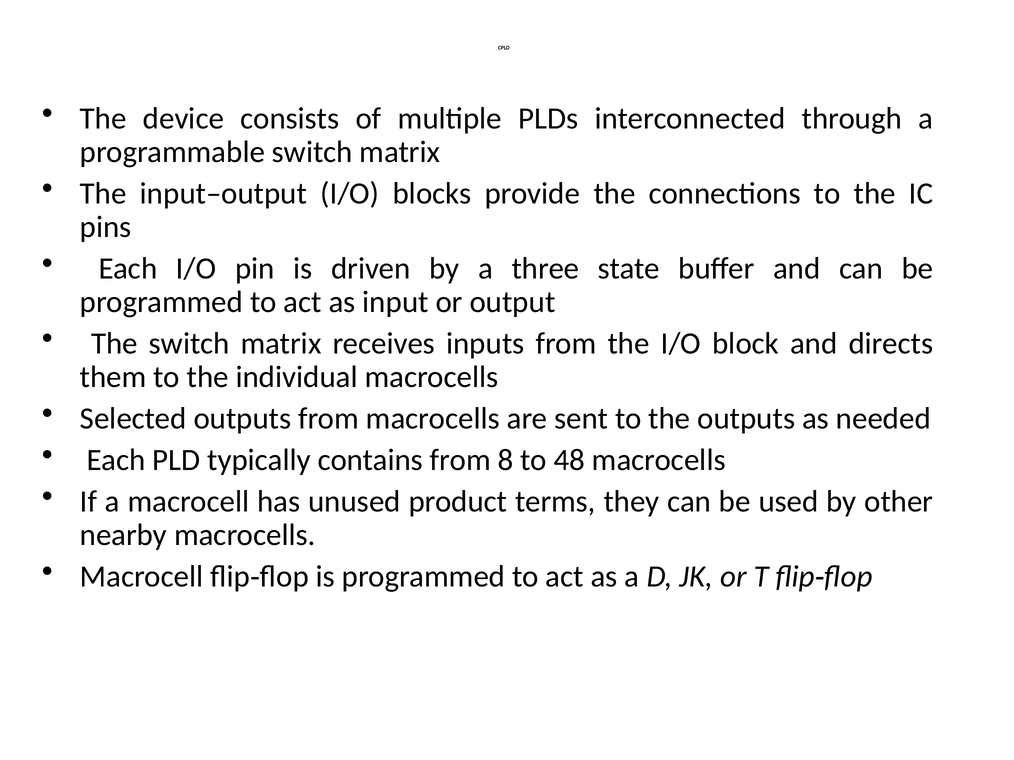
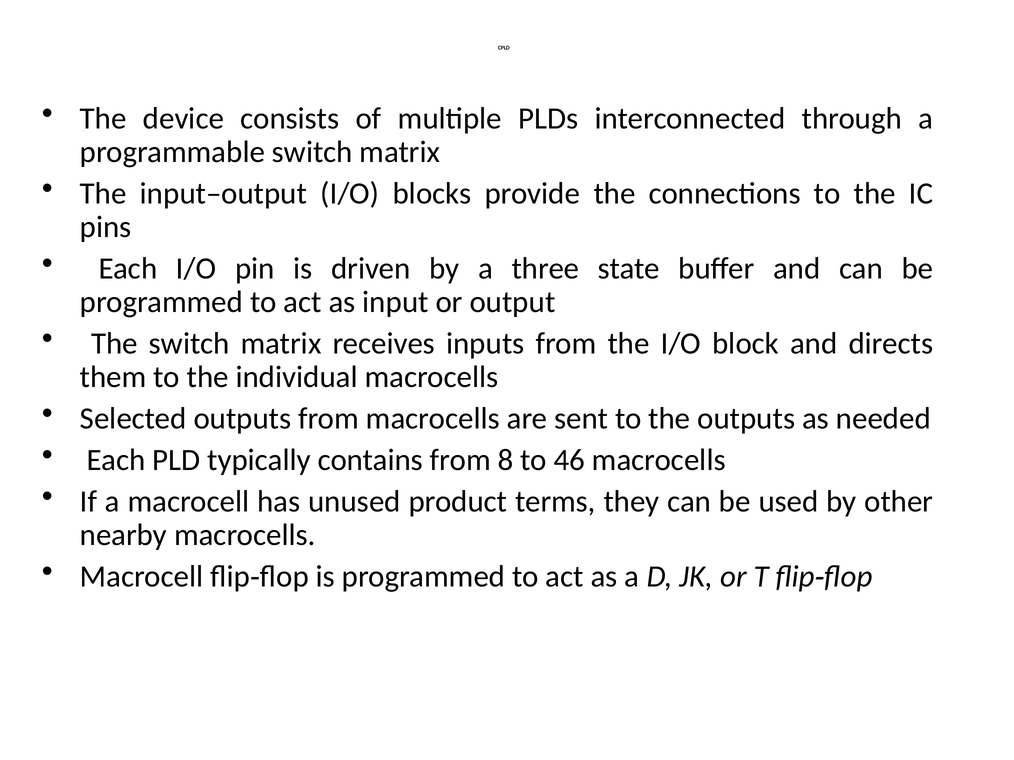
48: 48 -> 46 (569, 460)
